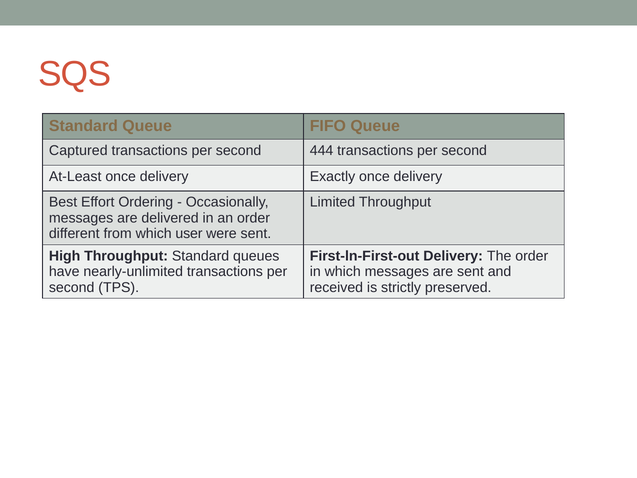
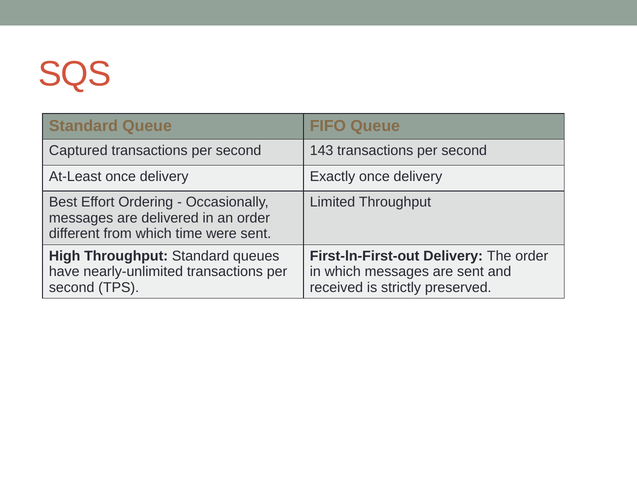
444: 444 -> 143 (322, 151)
user: user -> time (189, 234)
